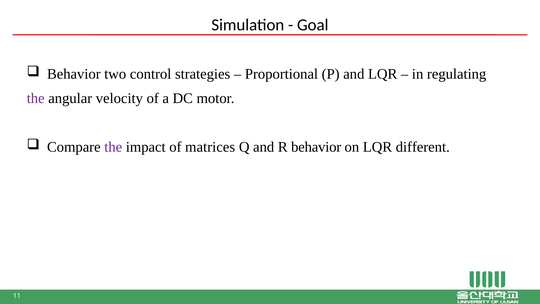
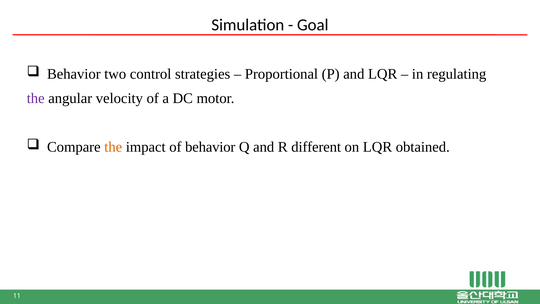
the colour: purple -> orange (113, 147)
of matrices: matrices -> behavior (210, 147)
R behavior: behavior -> different (316, 147)
different: different -> obtained (423, 147)
